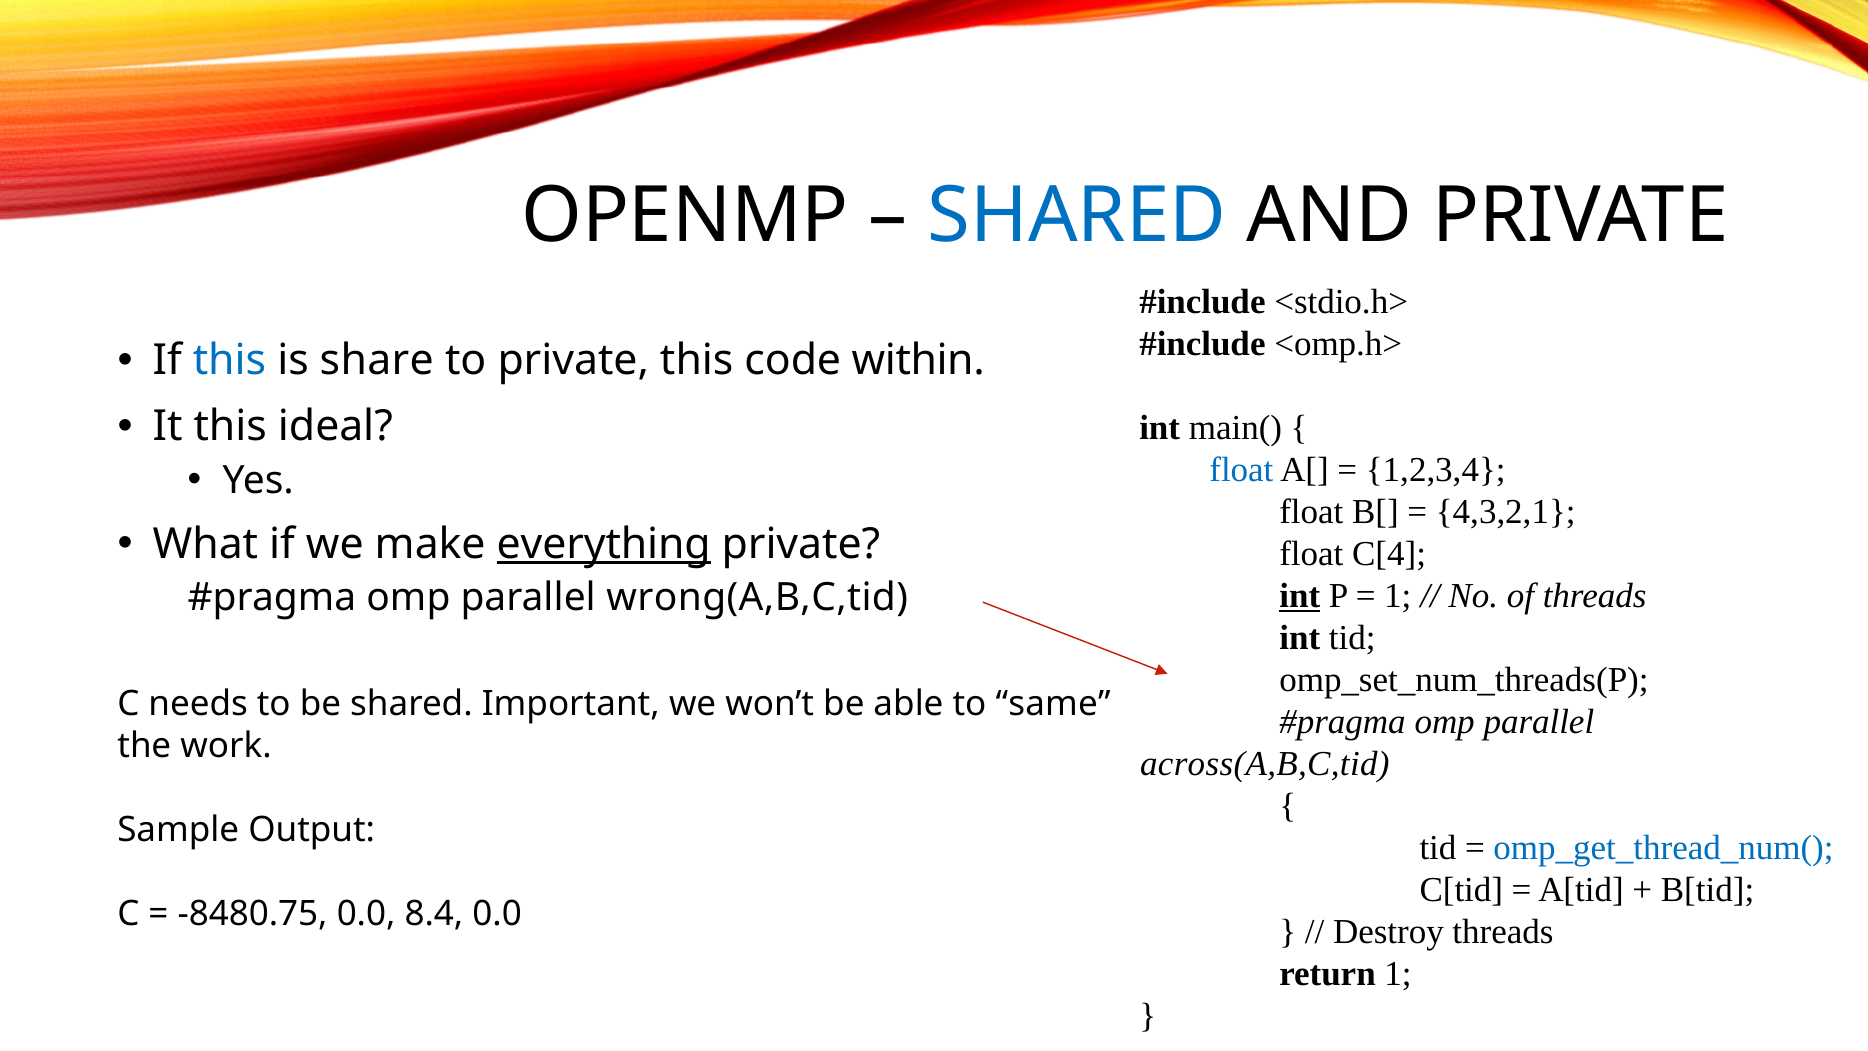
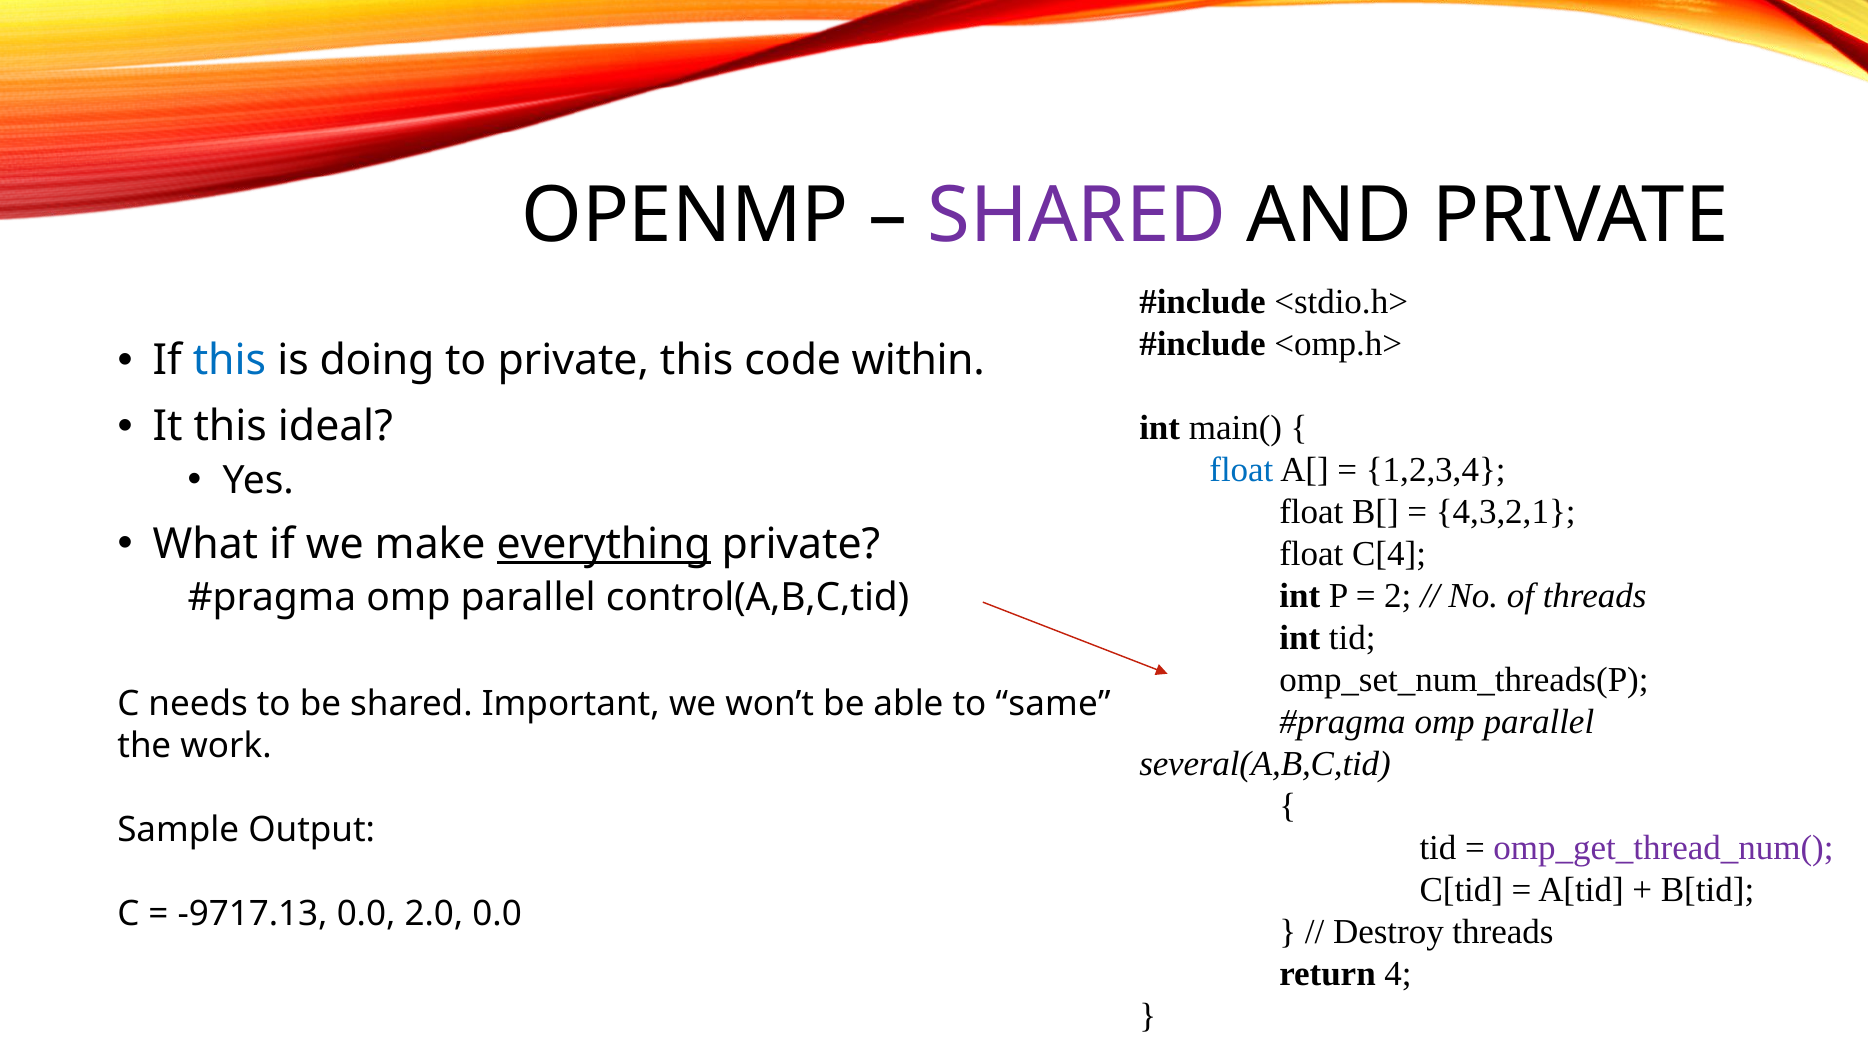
SHARED colour: blue -> purple (1077, 216)
share: share -> doing (377, 361)
int underline: present -> none (1300, 596)
1: 1 -> 2 (1398, 596)
wrong(A,B,C,tid: wrong(A,B,C,tid -> control(A,B,C,tid (758, 598)
across(A,B,C,tid: across(A,B,C,tid -> several(A,B,C,tid (1265, 764)
omp_get_thread_num( colour: blue -> purple (1663, 848)
-8480.75: -8480.75 -> -9717.13 (253, 914)
8.4: 8.4 -> 2.0 (434, 914)
return 1: 1 -> 4 (1398, 974)
